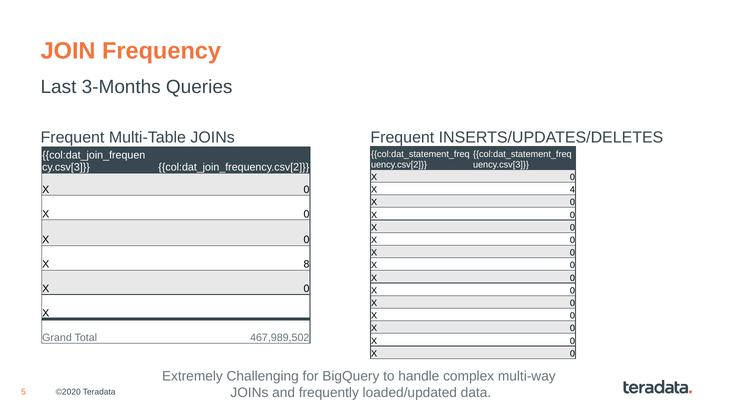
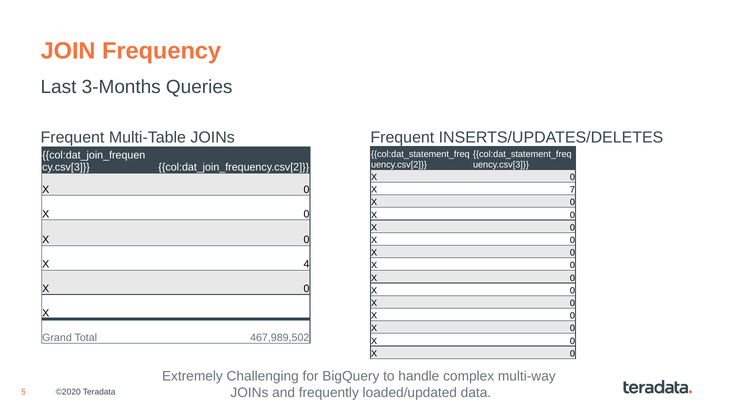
4: 4 -> 7 (573, 190)
8: 8 -> 4 (306, 264)
